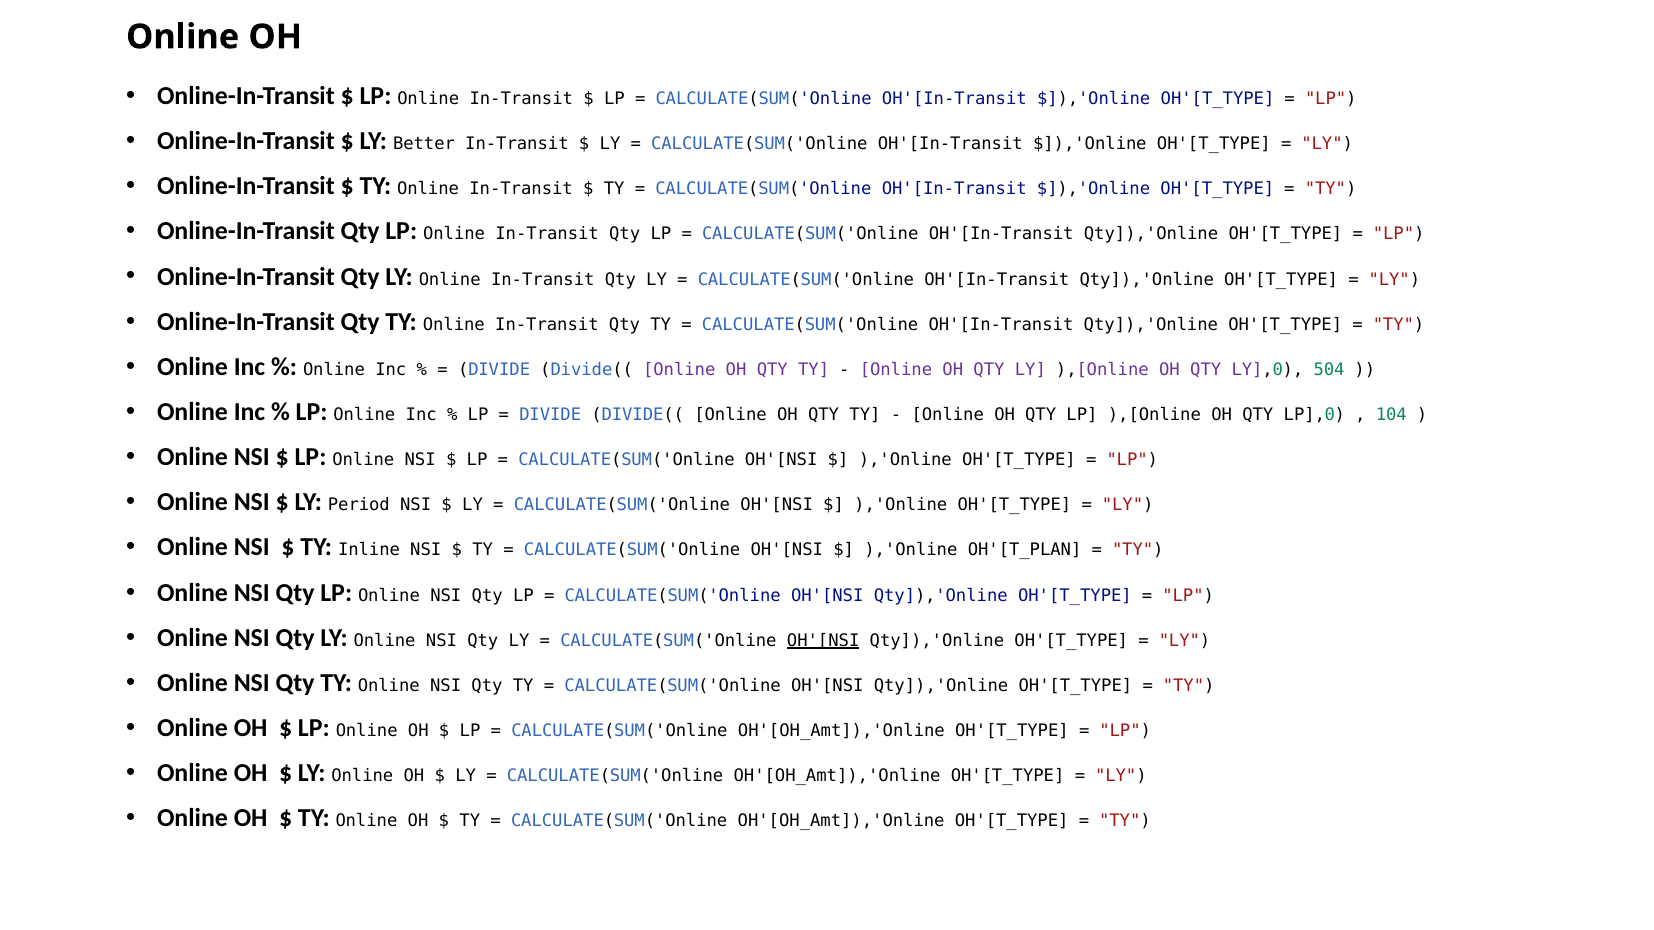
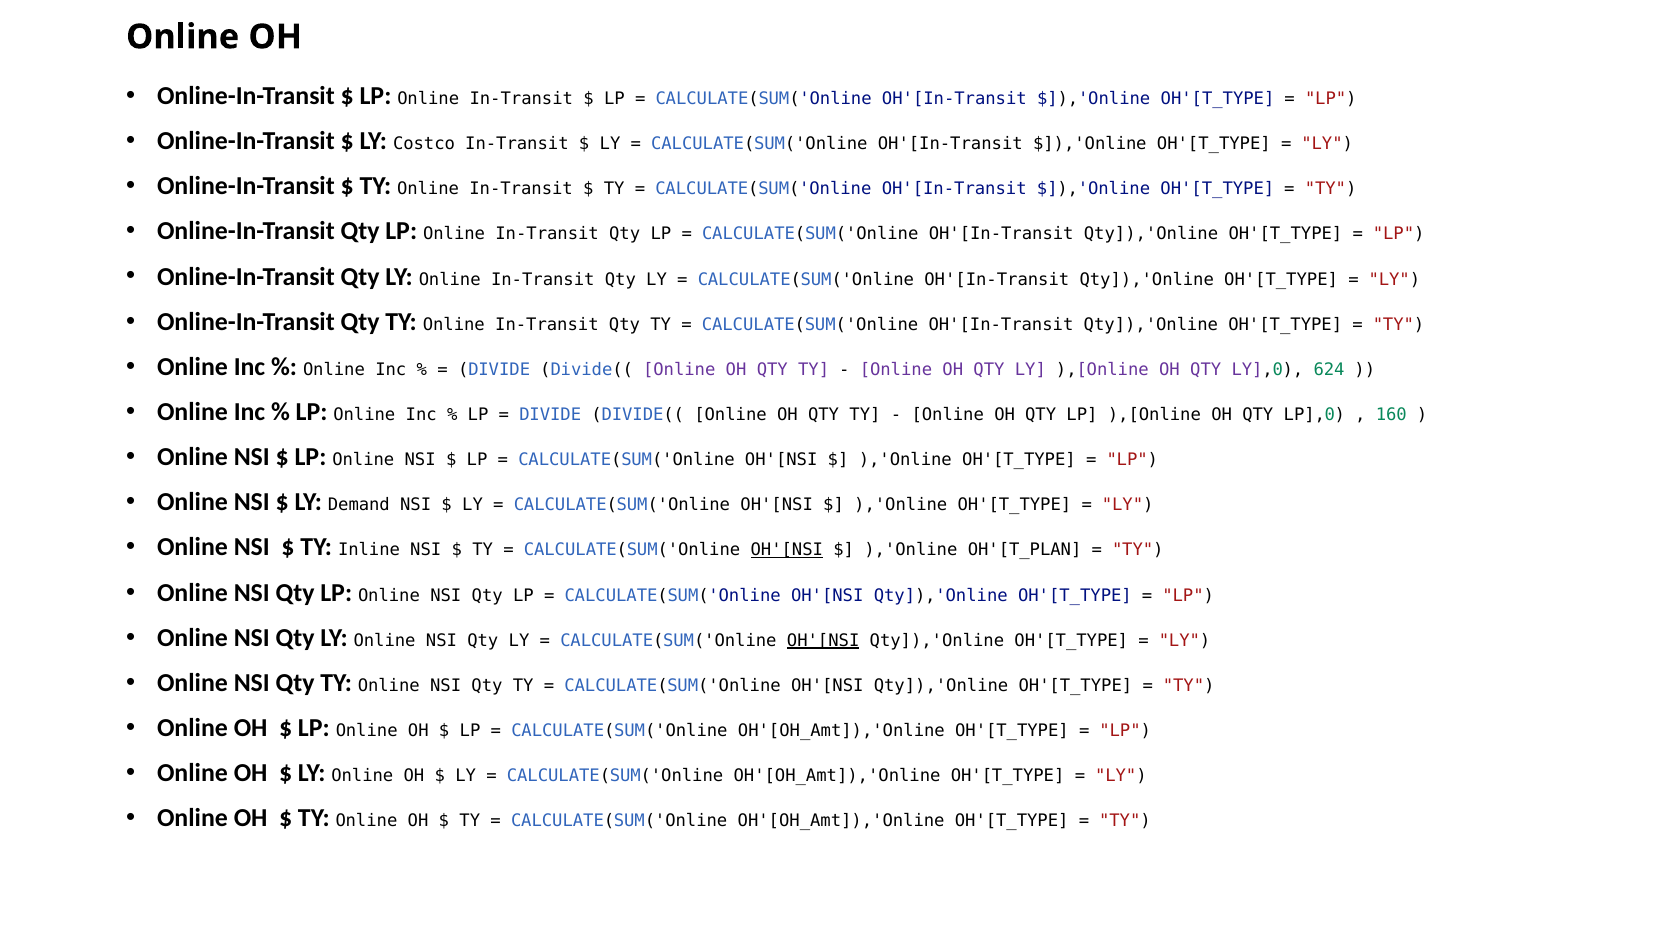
Better: Better -> Costco (424, 144)
504: 504 -> 624 (1329, 370)
104: 104 -> 160 (1391, 415)
Period: Period -> Demand (359, 505)
OH'[NSI underline: none -> present (787, 550)
